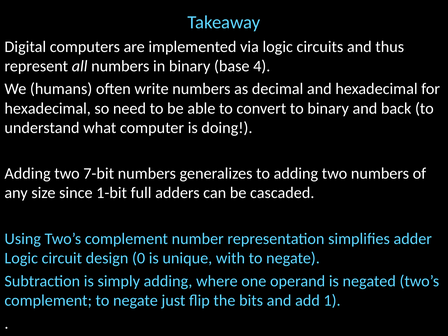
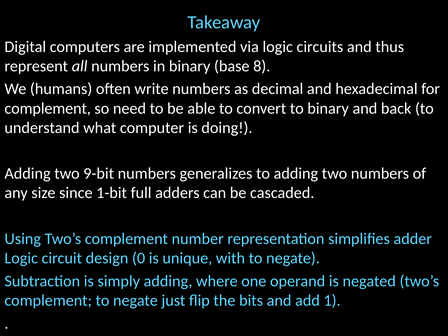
4: 4 -> 8 (262, 66)
hexadecimal: hexadecimal -> complement (48, 108)
7-bit: 7-bit -> 9-bit (99, 174)
